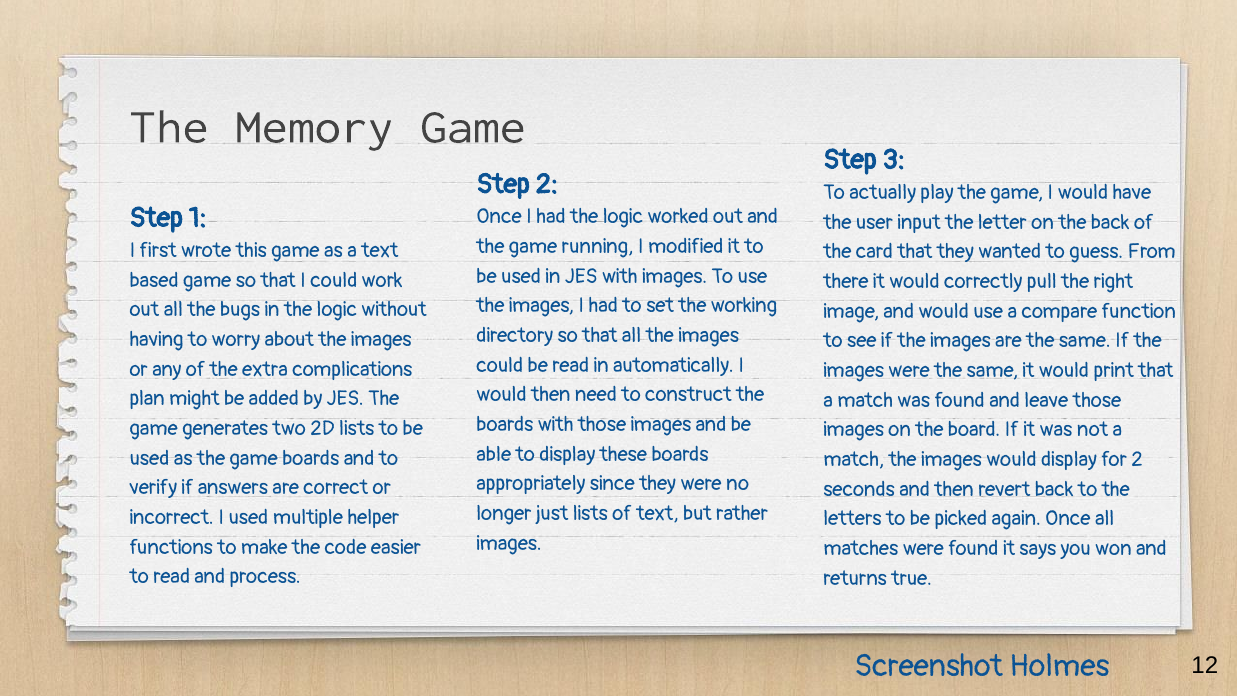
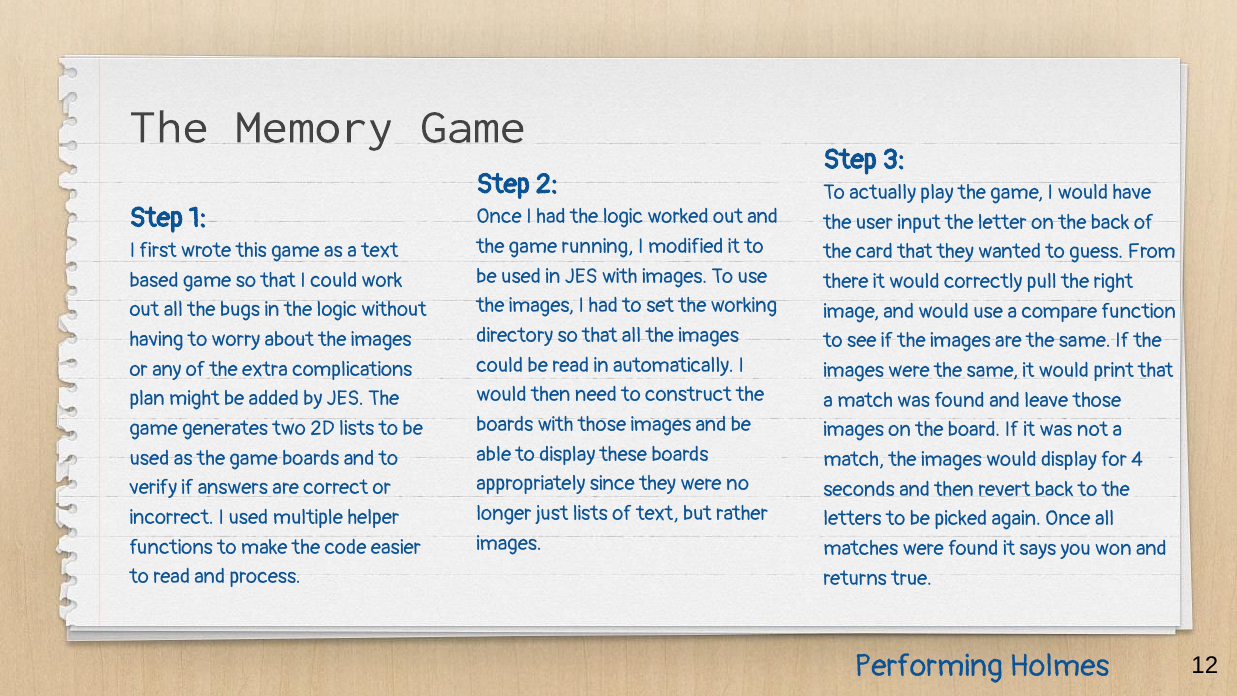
for 2: 2 -> 4 (1137, 460)
Screenshot: Screenshot -> Performing (929, 666)
